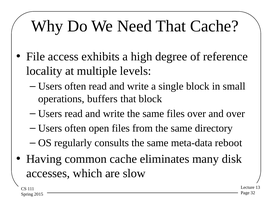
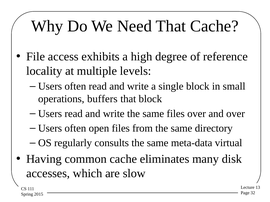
reboot: reboot -> virtual (229, 143)
